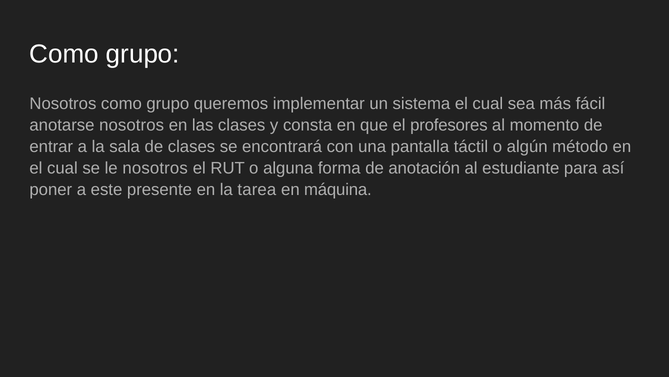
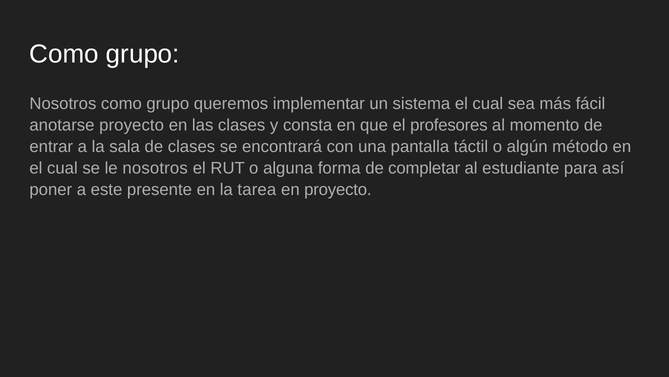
anotarse nosotros: nosotros -> proyecto (132, 125)
anotación: anotación -> completar (424, 168)
en máquina: máquina -> proyecto (338, 190)
